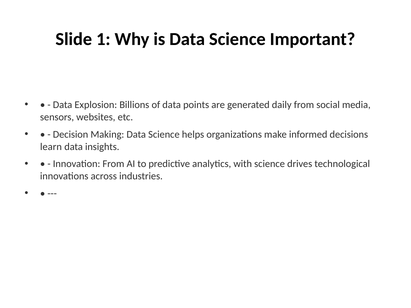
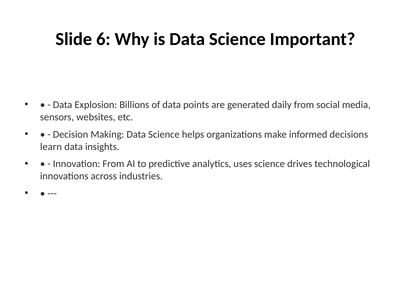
1: 1 -> 6 (103, 39)
with: with -> uses (243, 164)
